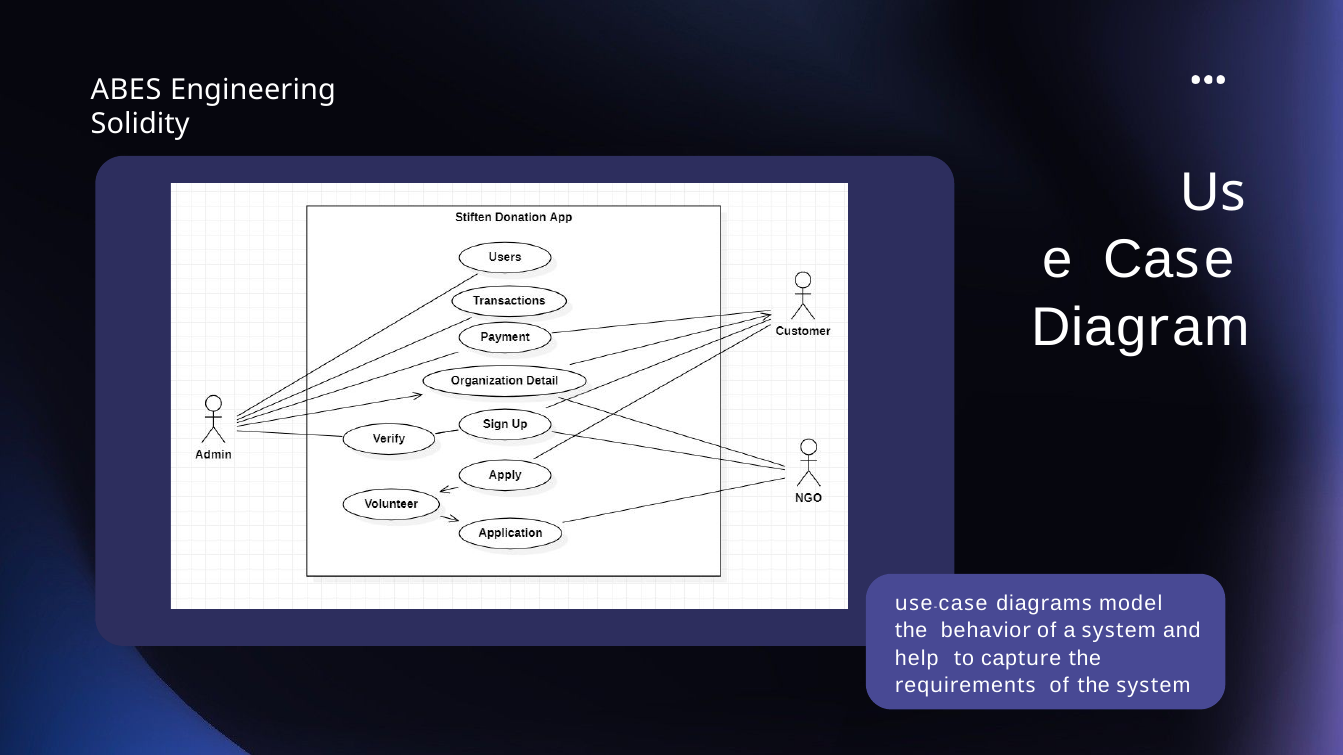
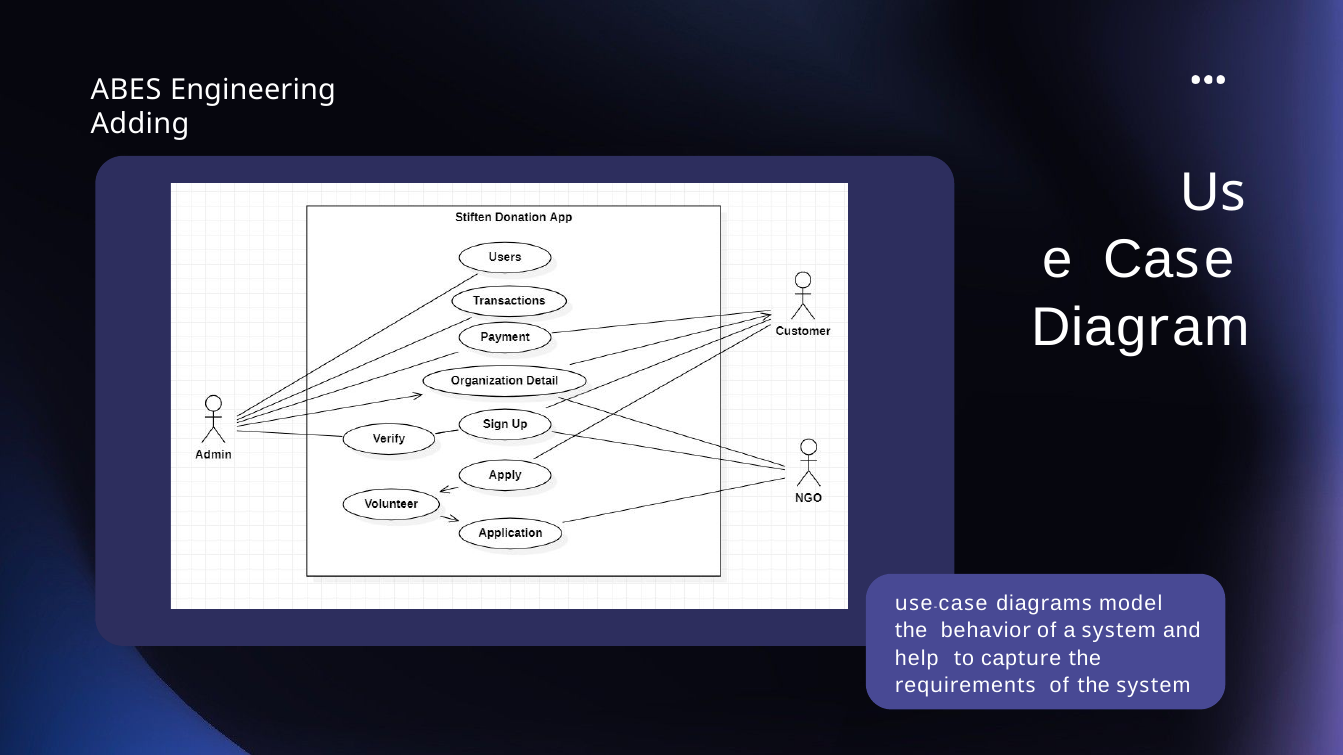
Solidity: Solidity -> Adding (140, 124)
